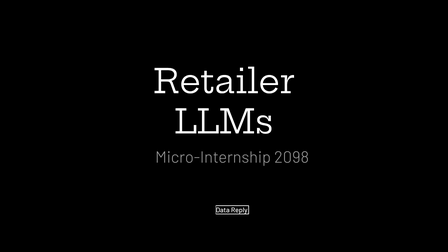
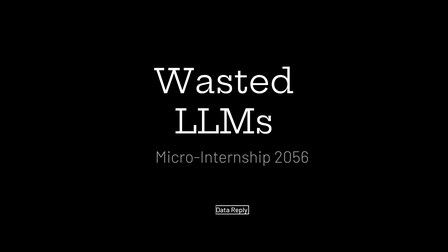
Retailer: Retailer -> Wasted (224, 82)
2098: 2098 -> 2056 (292, 157)
